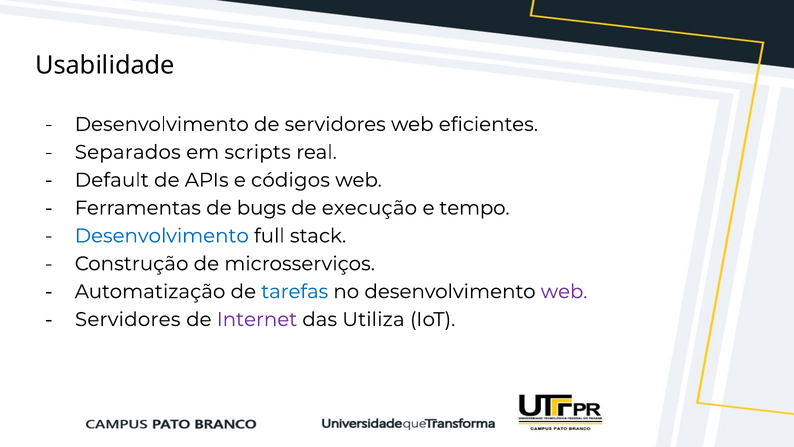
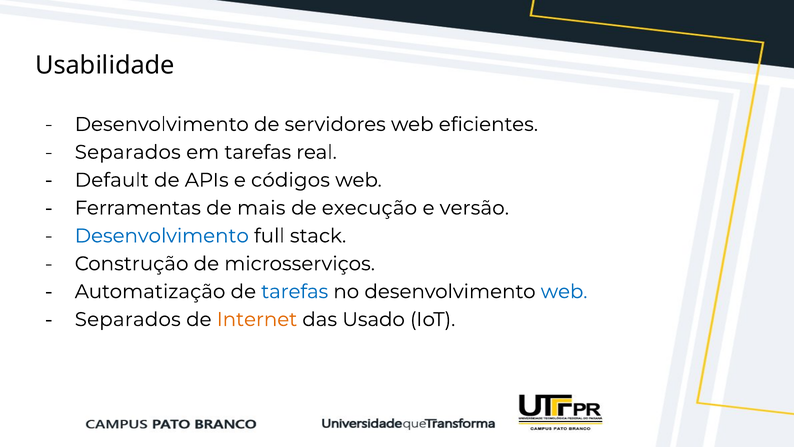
em scripts: scripts -> tarefas (258, 152)
bugs: bugs -> mais (261, 208)
tempo: tempo -> versão (474, 208)
web colour: purple -> blue (564, 291)
Servidores: Servidores -> Separados (128, 319)
Internet colour: purple -> orange (257, 319)
Utiliza: Utiliza -> Usado (374, 319)
